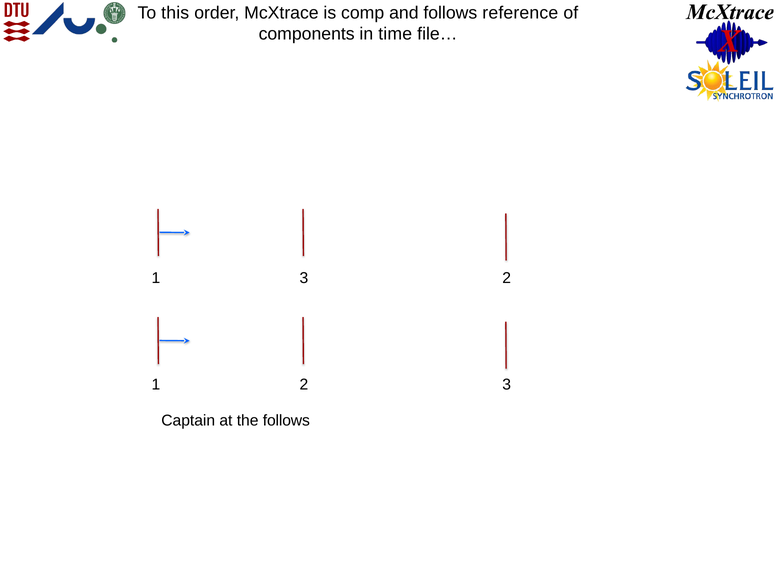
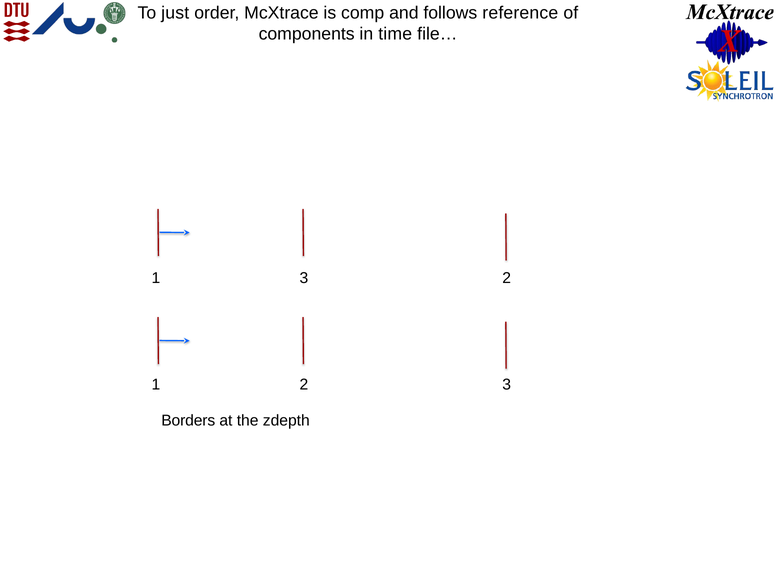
this: this -> just (175, 13)
Captain: Captain -> Borders (188, 420)
the follows: follows -> zdepth (286, 420)
